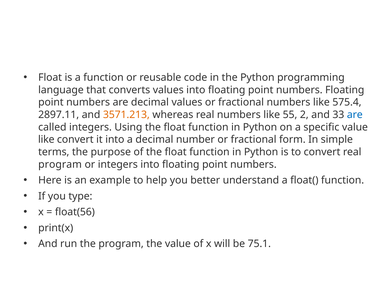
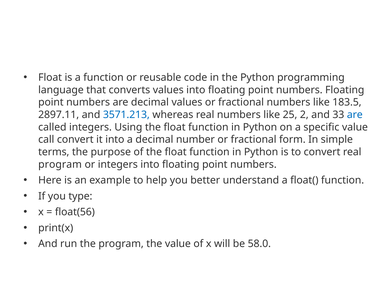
575.4: 575.4 -> 183.5 (347, 102)
3571.213 colour: orange -> blue (126, 115)
55: 55 -> 25 (290, 115)
like: like -> call (46, 140)
75.1: 75.1 -> 58.0 (259, 244)
